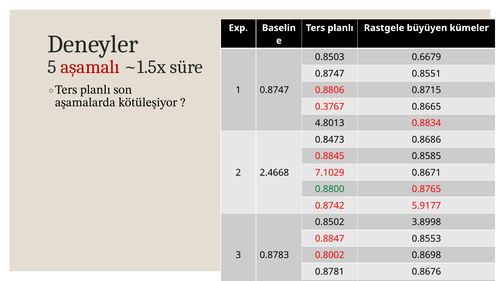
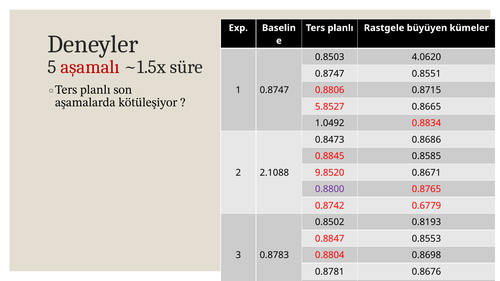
0.6679: 0.6679 -> 4.0620 (426, 57)
0.3767: 0.3767 -> 5.8527 (330, 107)
4.8013: 4.8013 -> 1.0492 (330, 123)
2.4668: 2.4668 -> 2.1088 (274, 173)
7.1029: 7.1029 -> 9.8520 (330, 173)
0.8800 colour: green -> purple (330, 189)
5.9177: 5.9177 -> 0.6779 (426, 206)
3.8998: 3.8998 -> 0.8193 (426, 222)
0.8002: 0.8002 -> 0.8804 (330, 255)
